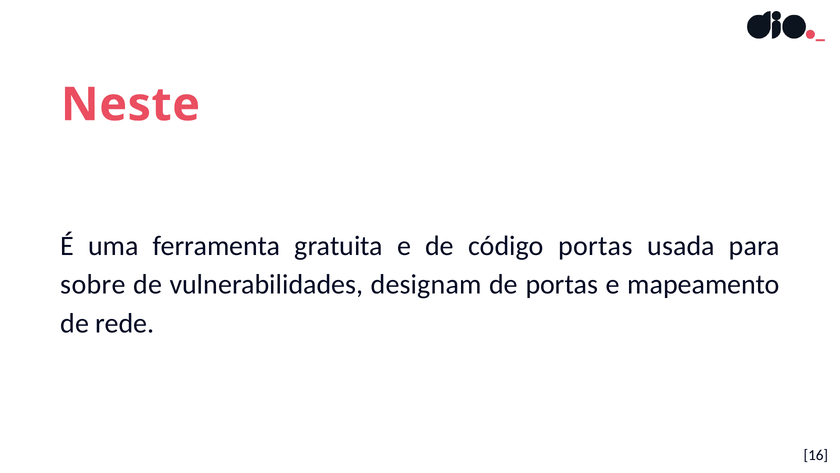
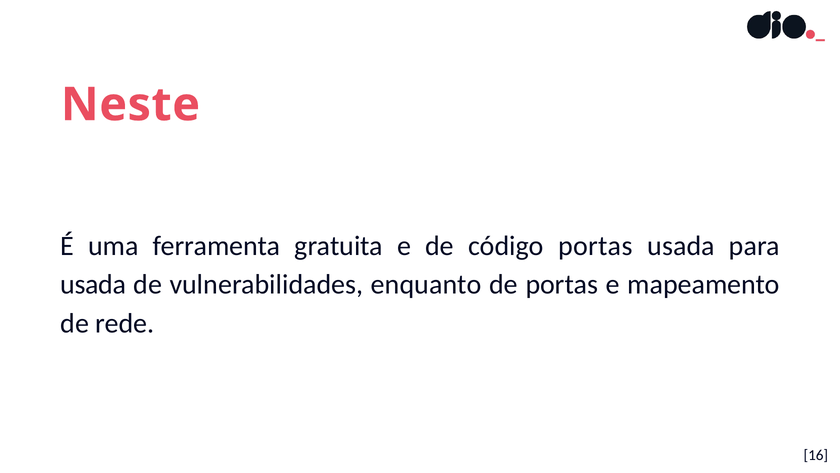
sobre: sobre -> usada (93, 284)
designam: designam -> enquanto (426, 284)
